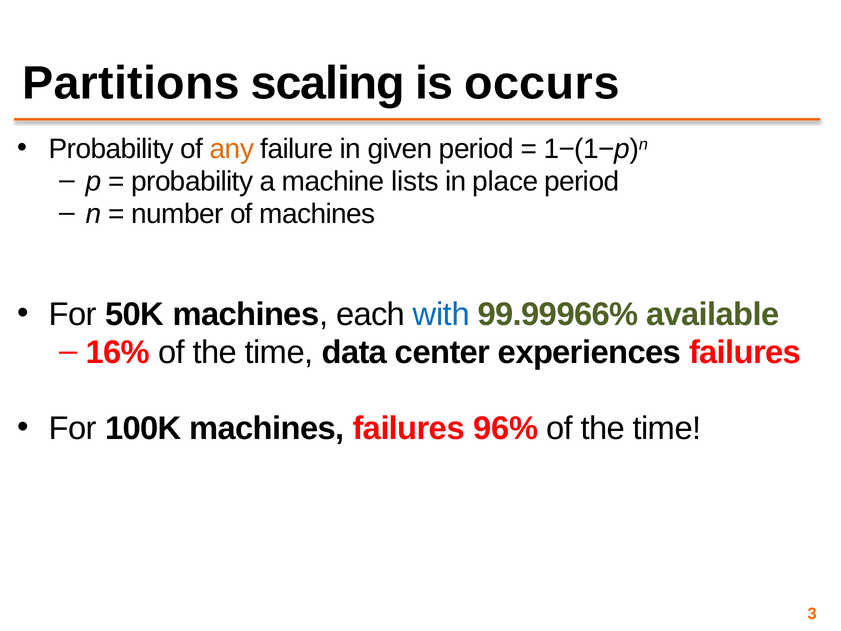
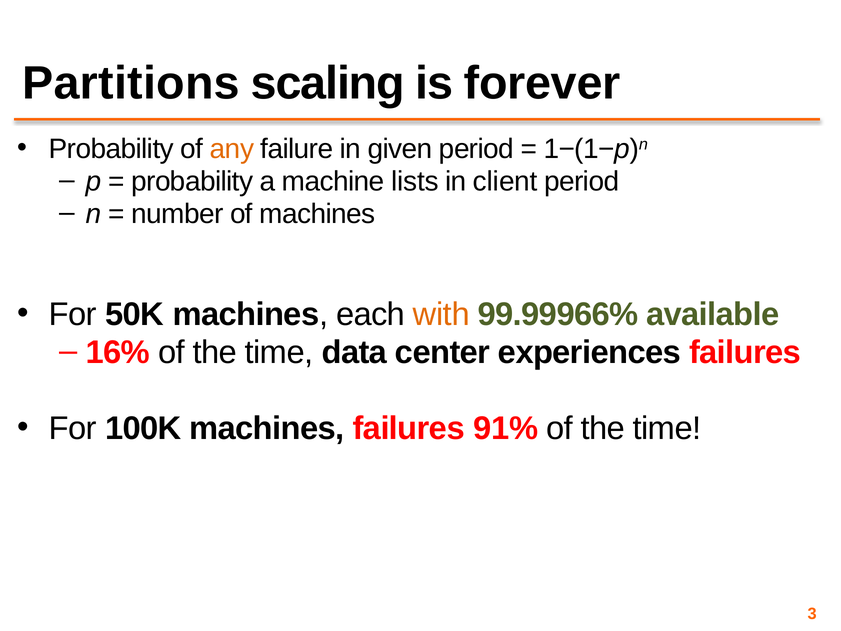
occurs: occurs -> forever (542, 84)
place: place -> client (505, 181)
with colour: blue -> orange (441, 314)
96%: 96% -> 91% (506, 428)
